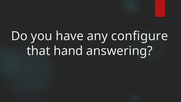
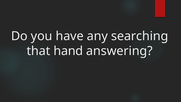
configure: configure -> searching (140, 36)
